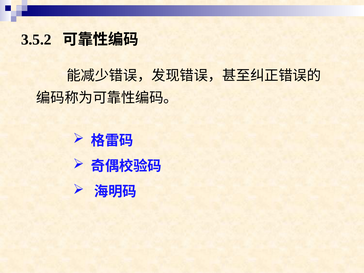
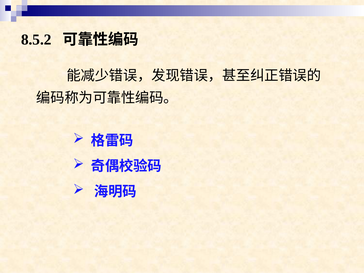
3.5.2: 3.5.2 -> 8.5.2 (36, 40)
